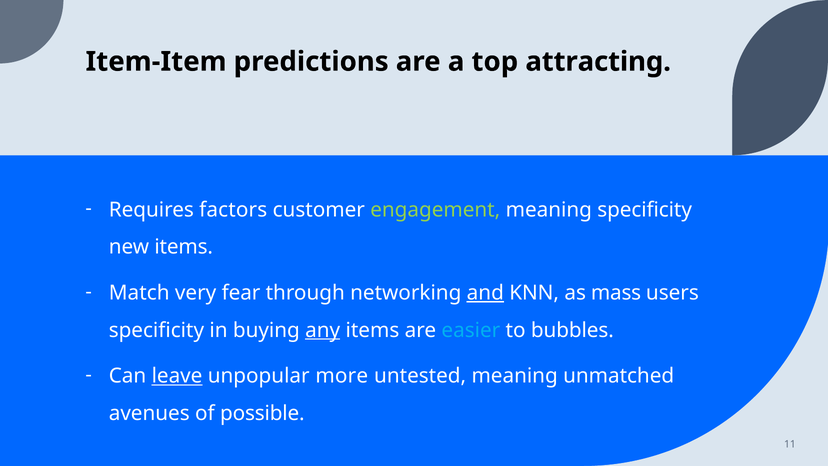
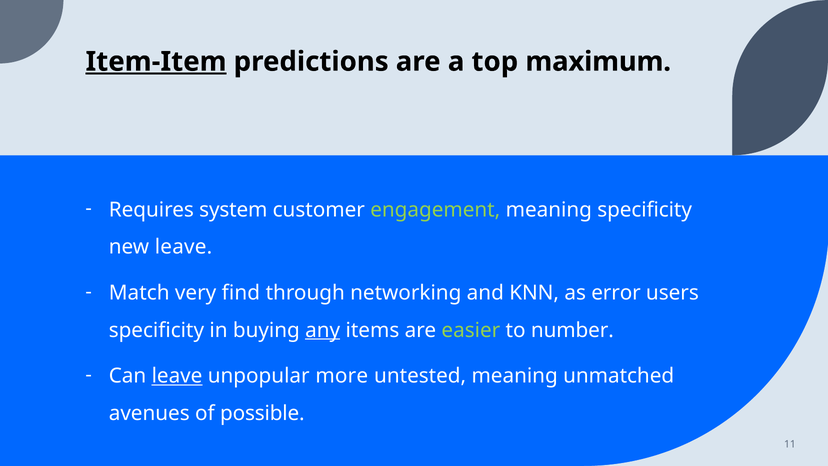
Item-Item underline: none -> present (156, 62)
attracting: attracting -> maximum (598, 62)
factors: factors -> system (233, 210)
new items: items -> leave (184, 247)
fear: fear -> find (241, 293)
and underline: present -> none (485, 293)
mass: mass -> error (616, 293)
easier colour: light blue -> light green (471, 330)
bubbles: bubbles -> number (572, 330)
